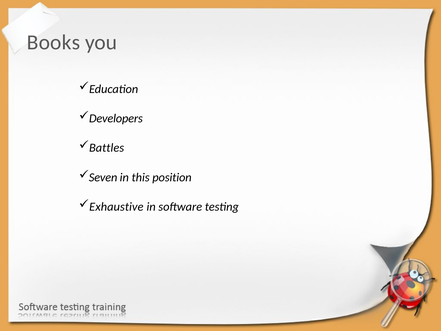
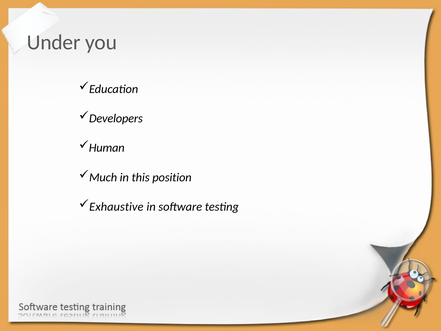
Books: Books -> Under (54, 42)
Battles: Battles -> Human (107, 148)
Seven: Seven -> Much (103, 177)
